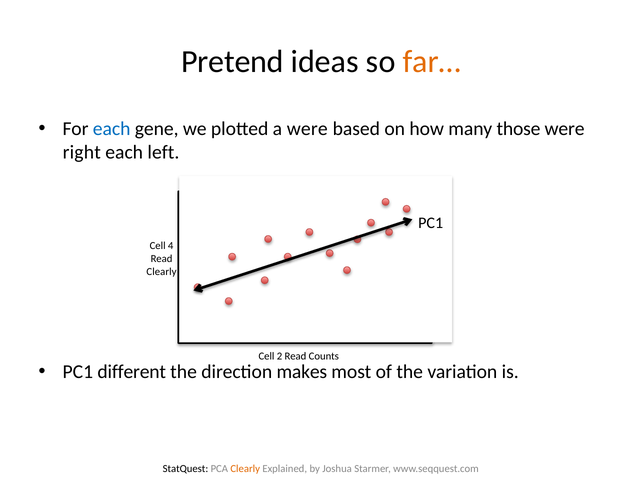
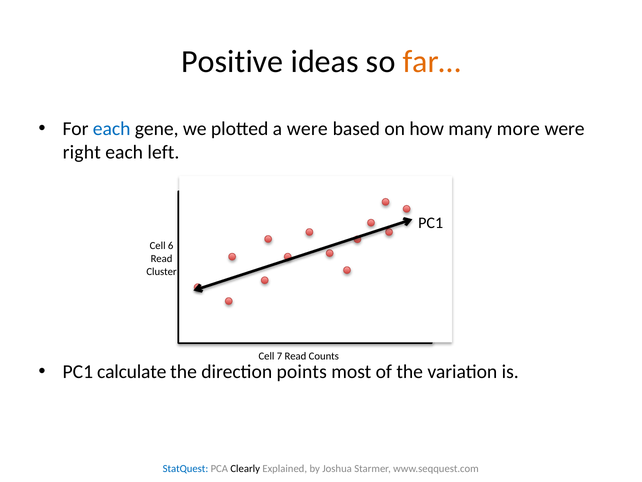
Pretend: Pretend -> Positive (232, 62)
those: those -> more (518, 129)
4: 4 -> 6 (171, 246)
Clearly: Clearly -> Cluster (162, 271)
2: 2 -> 7 (280, 356)
different: different -> calculate (132, 372)
makes: makes -> points (302, 372)
StatQuest colour: black -> blue (185, 468)
Clearly colour: orange -> black (245, 468)
